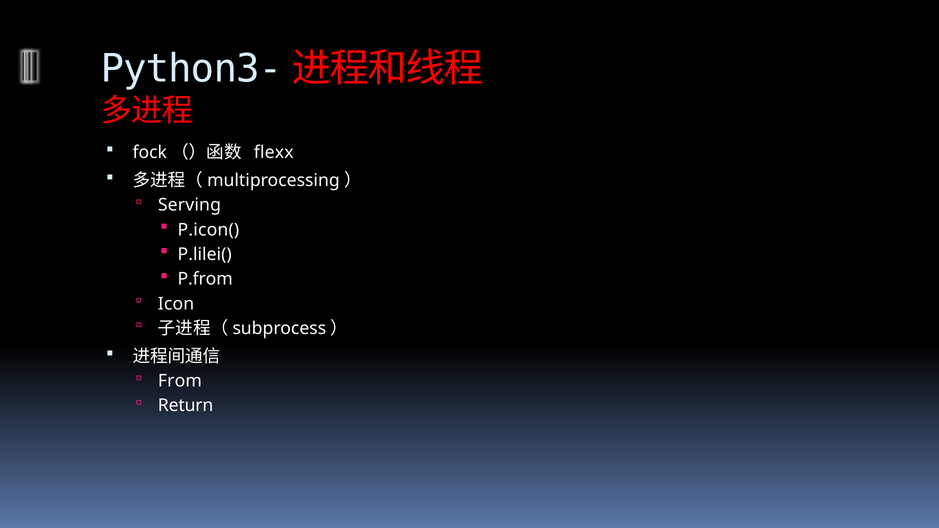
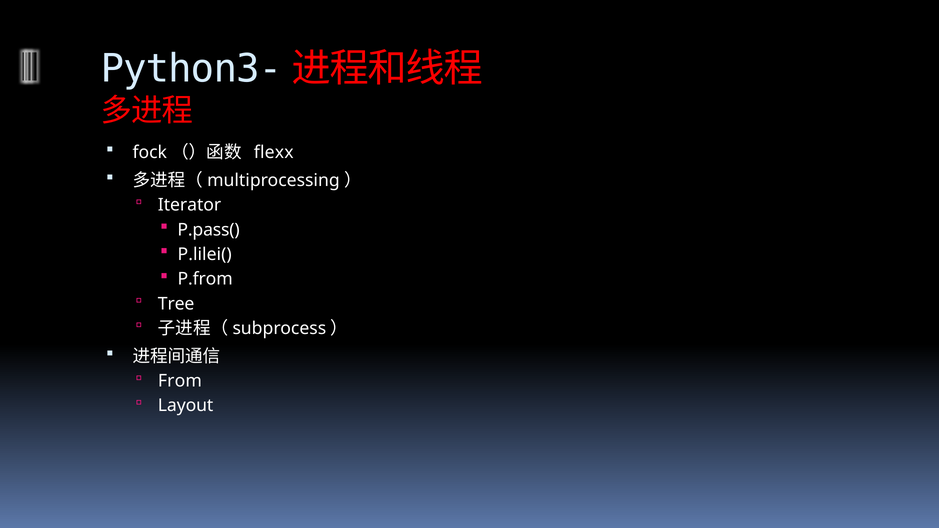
Serving: Serving -> Iterator (190, 205)
P.icon(: P.icon( -> P.pass( (209, 230)
Icon: Icon -> Tree (176, 304)
Return: Return -> Layout (186, 406)
